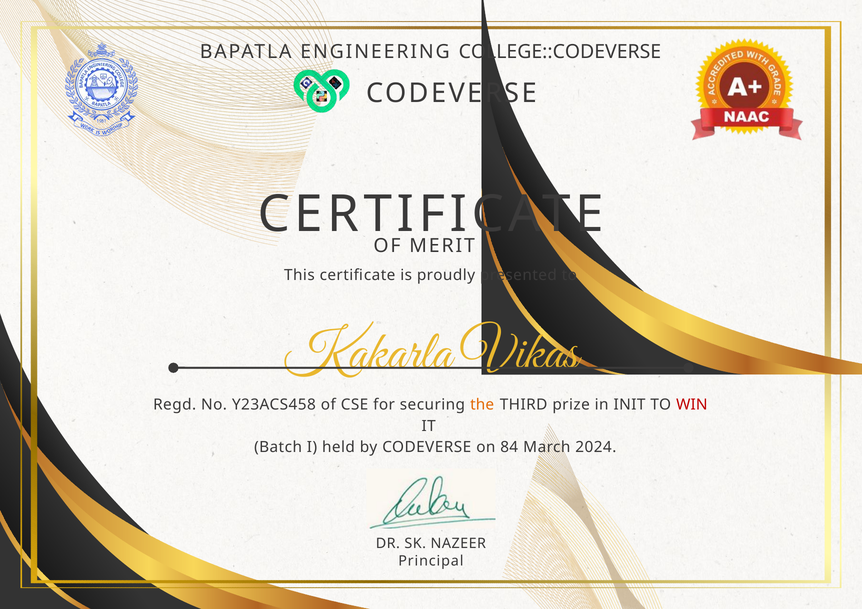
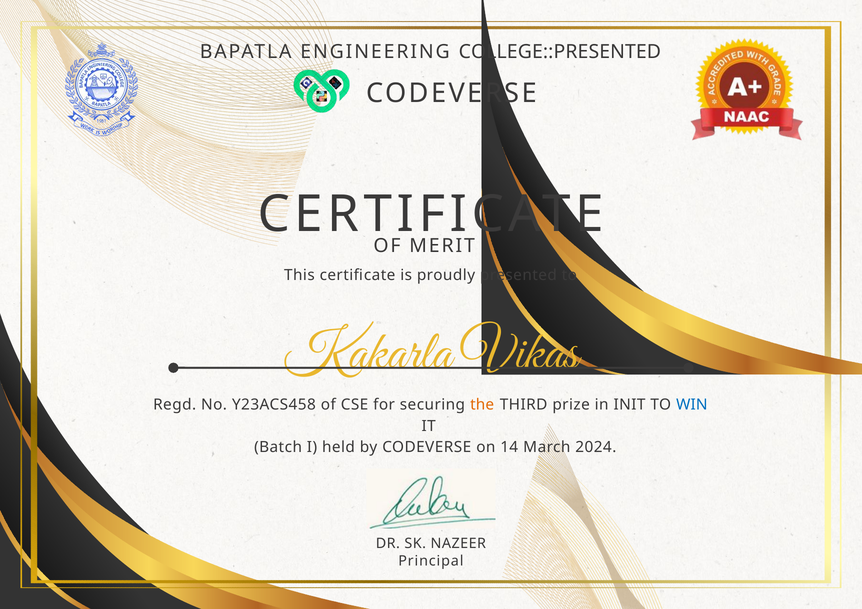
COLLEGE::CODEVERSE: COLLEGE::CODEVERSE -> COLLEGE::PRESENTED (560, 52)
WIN colour: red -> blue (692, 405)
84: 84 -> 14 (509, 448)
